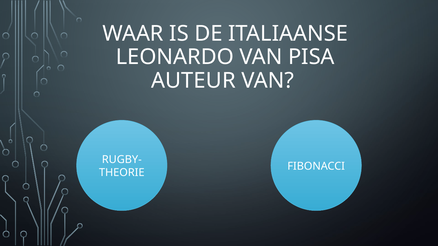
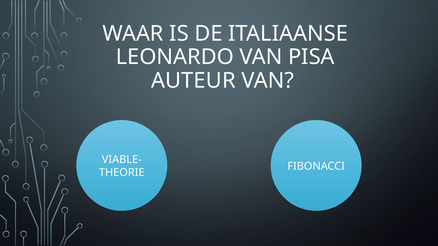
RUGBY-: RUGBY- -> VIABLE- (122, 160)
